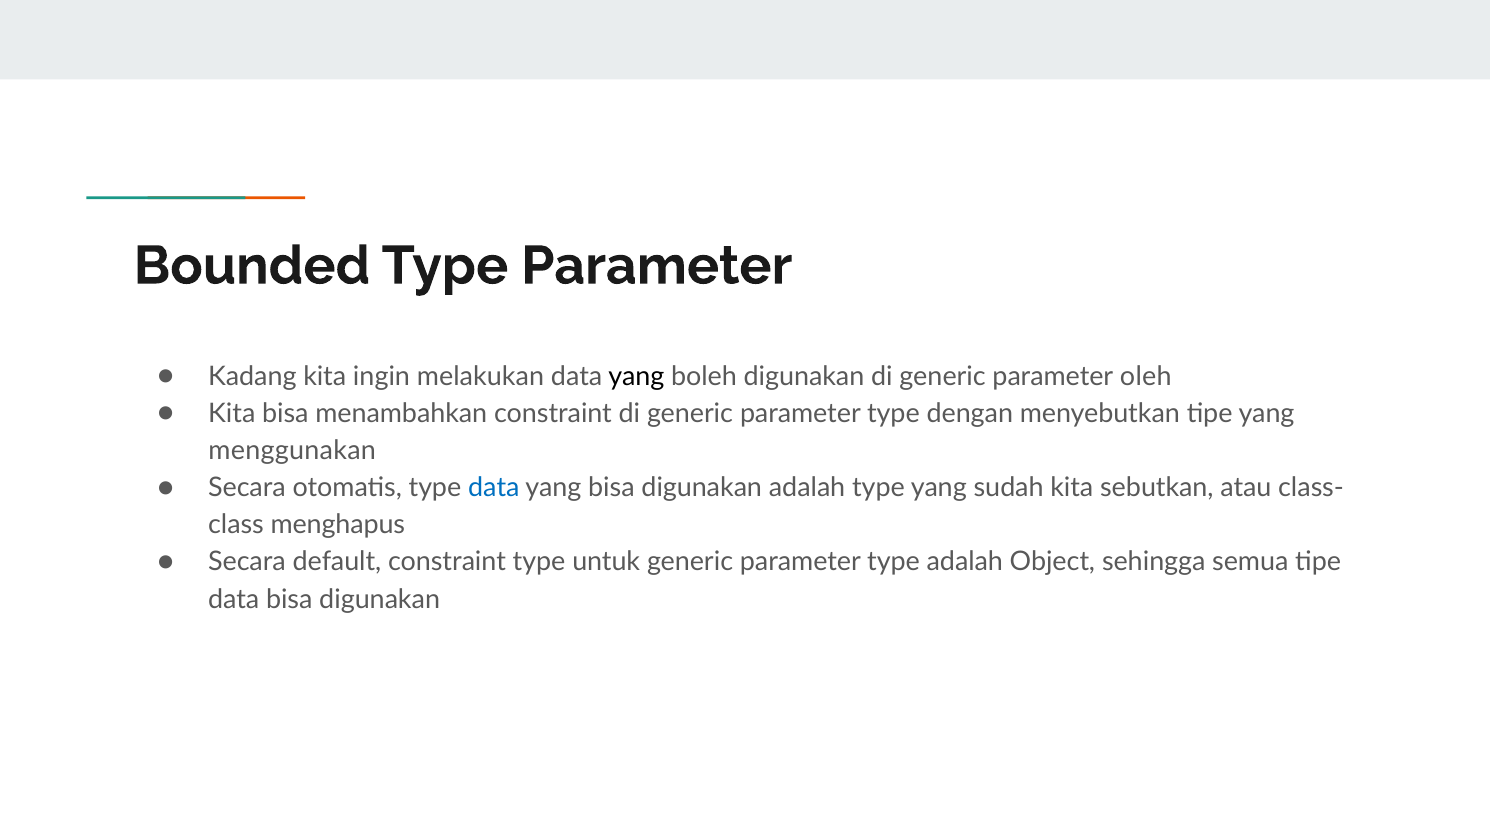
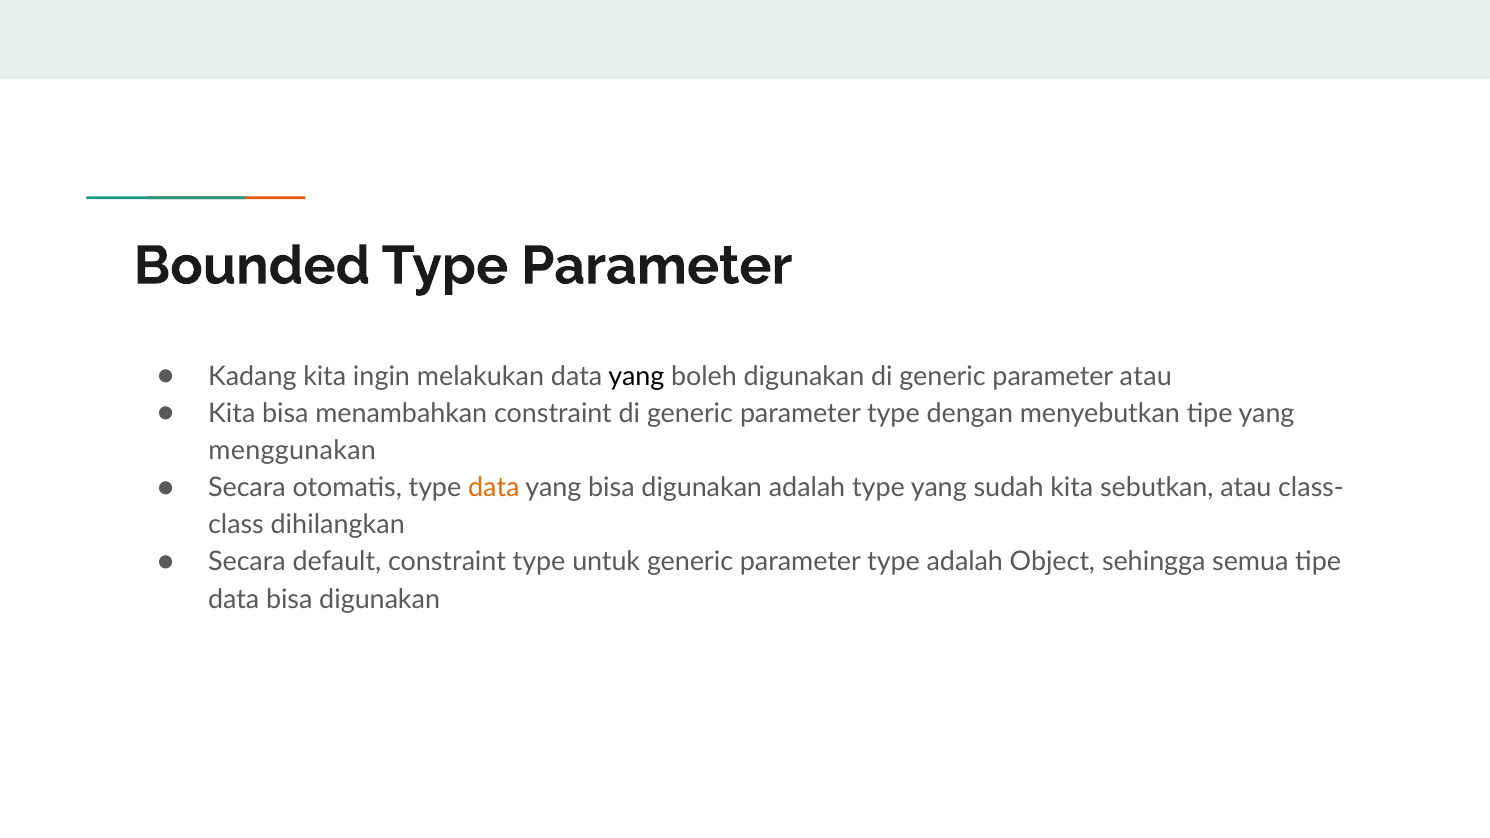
parameter oleh: oleh -> atau (1146, 377)
data colour: blue -> orange (494, 488)
menghapus: menghapus -> dihilangkan (338, 525)
